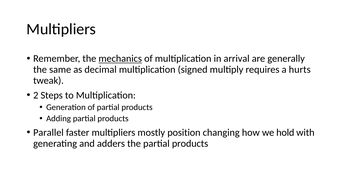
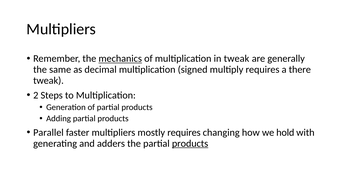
in arrival: arrival -> tweak (237, 59)
hurts: hurts -> there (300, 70)
mostly position: position -> requires (184, 133)
products underline: none -> present (190, 144)
